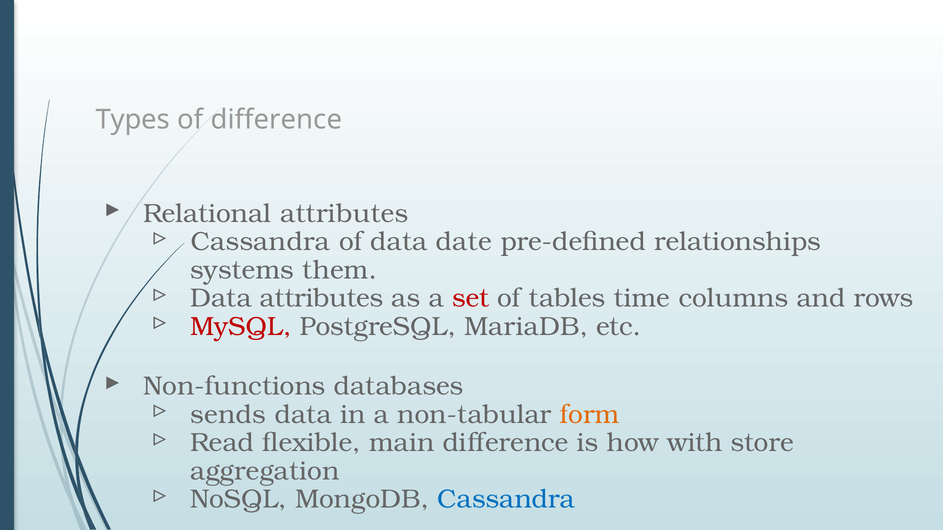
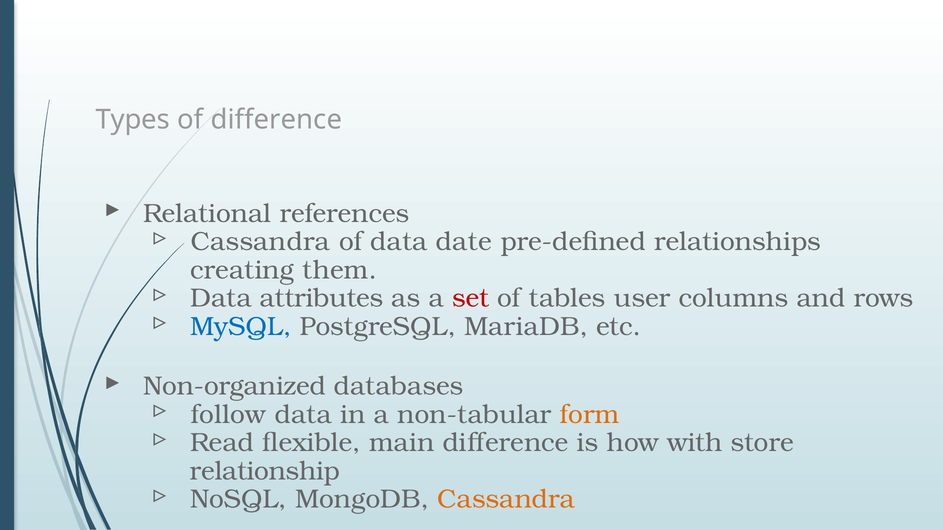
Relational attributes: attributes -> references (344, 214)
systems: systems -> creating (242, 270)
time: time -> user (642, 298)
MySQL colour: red -> blue (241, 327)
Non-functions: Non-functions -> Non-organized (234, 387)
sends: sends -> follow (228, 415)
aggregation: aggregation -> relationship (265, 471)
Cassandra colour: blue -> orange (506, 500)
